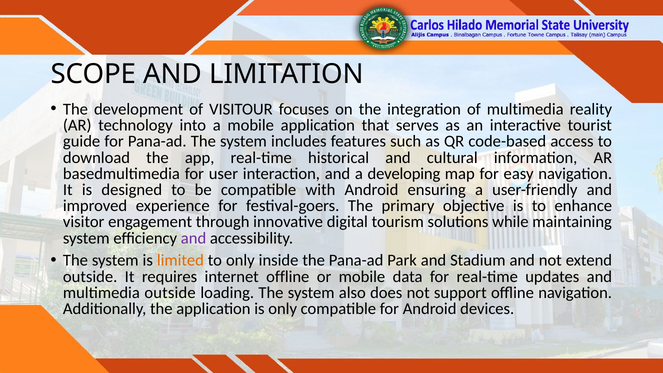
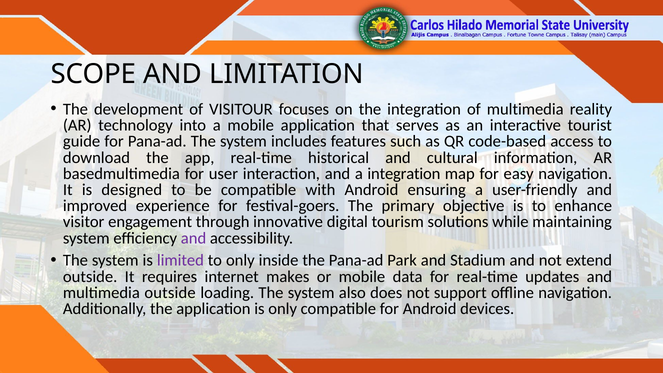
a developing: developing -> integration (404, 174)
limited colour: orange -> purple (180, 260)
internet offline: offline -> makes (288, 276)
